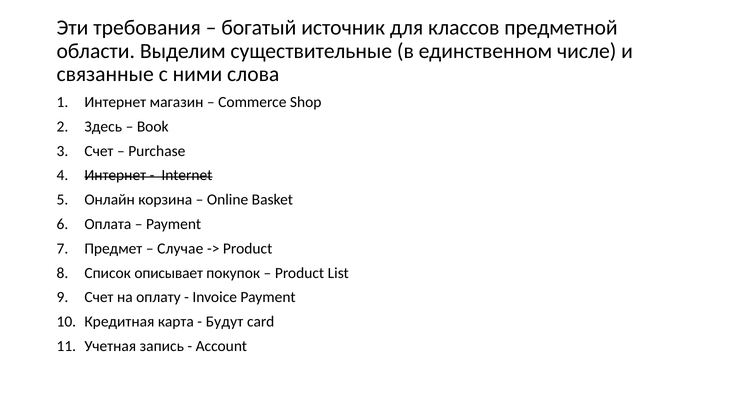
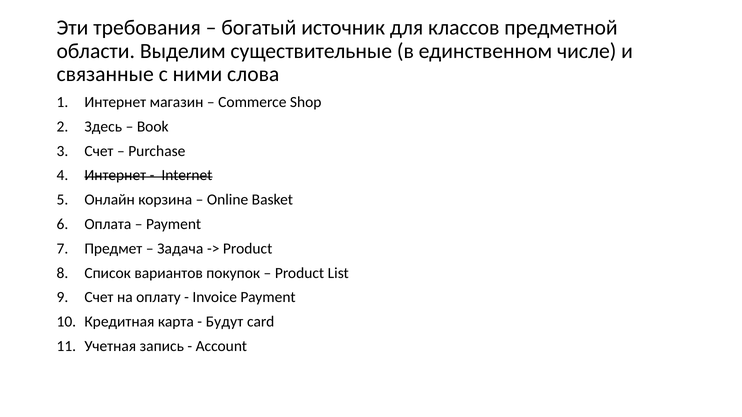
Случае: Случае -> Задача (180, 249)
описывает: описывает -> вариантов (169, 273)
